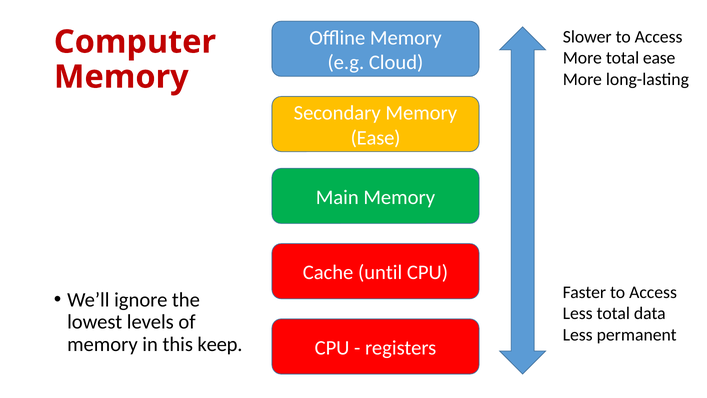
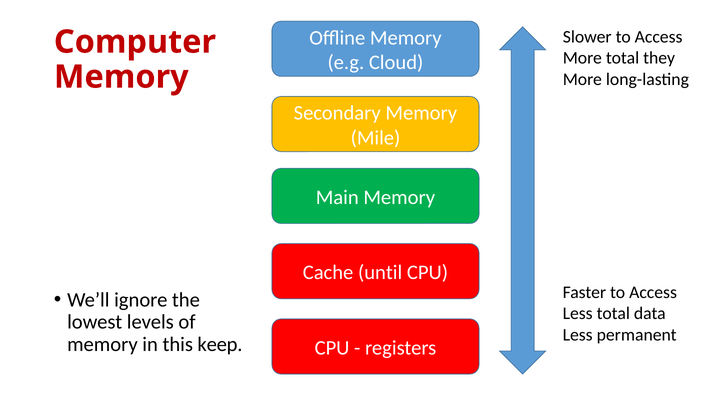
total ease: ease -> they (659, 58)
Ease: Ease -> Mile (375, 138)
